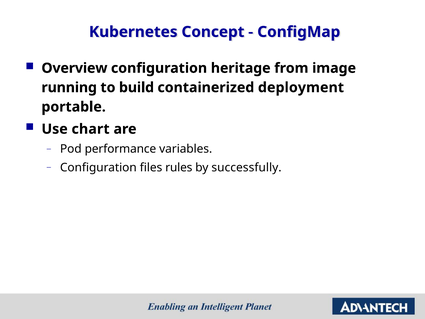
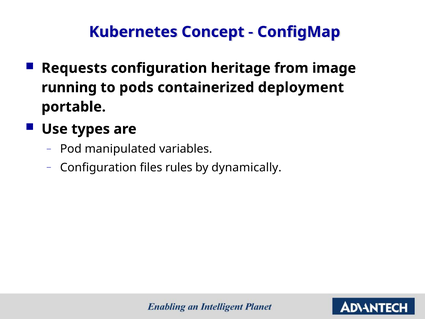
Overview: Overview -> Requests (74, 68)
build: build -> pods (136, 87)
chart: chart -> types (91, 129)
performance: performance -> manipulated (120, 149)
successfully: successfully -> dynamically (247, 167)
